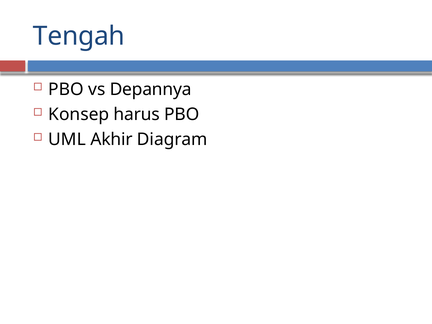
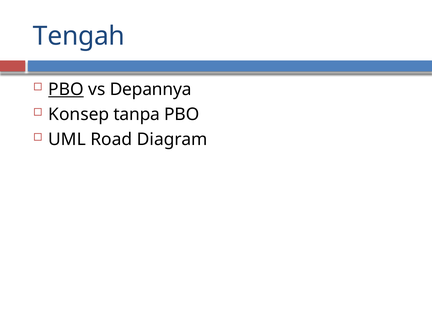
PBO underline: none -> present (66, 89)
harus: harus -> tanpa (137, 114)
Akhir: Akhir -> Road (111, 140)
